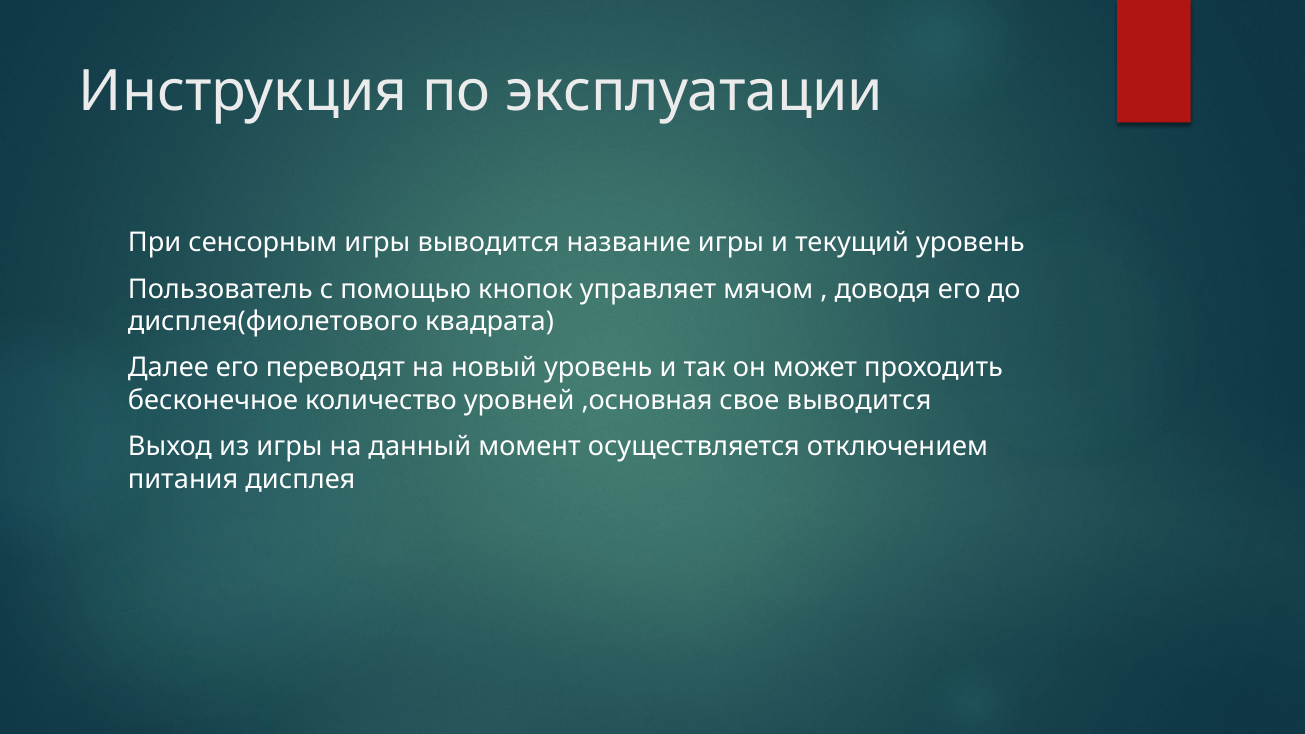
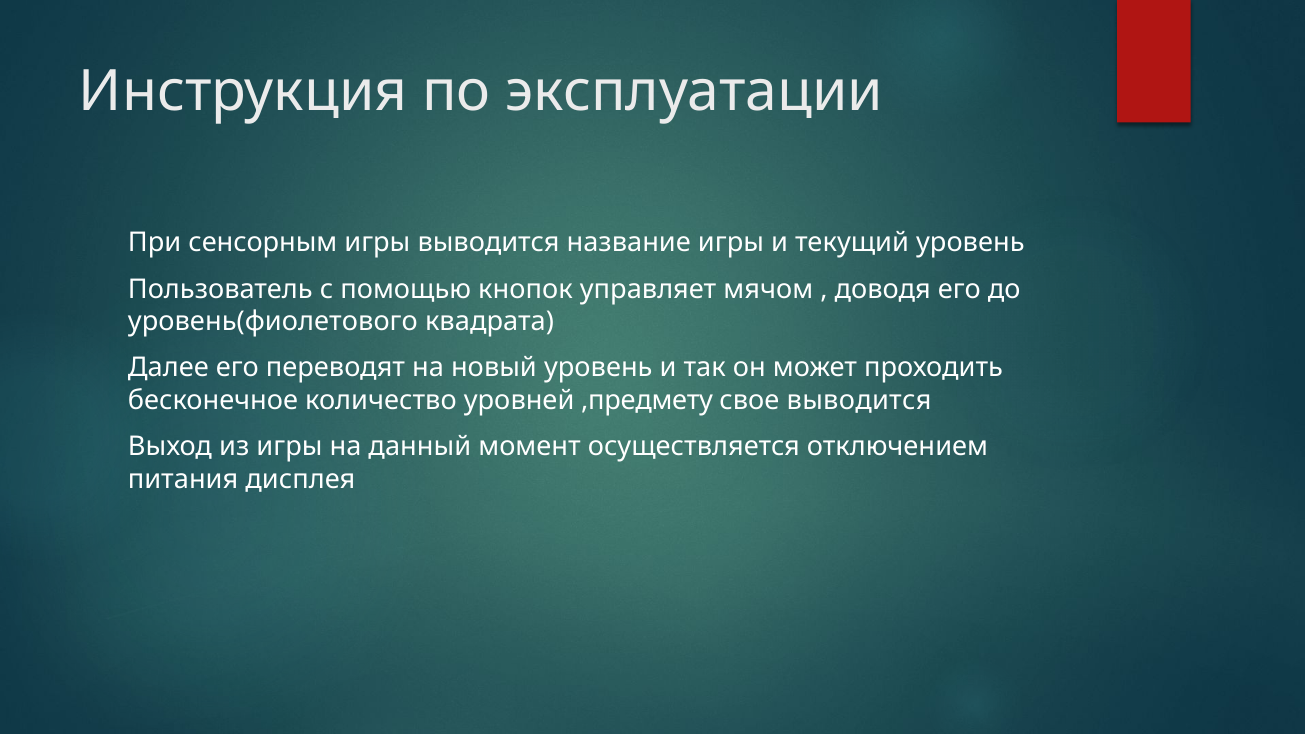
дисплея(фиолетового: дисплея(фиолетового -> уровень(фиолетового (273, 322)
,основная: ,основная -> ,предмету (647, 401)
